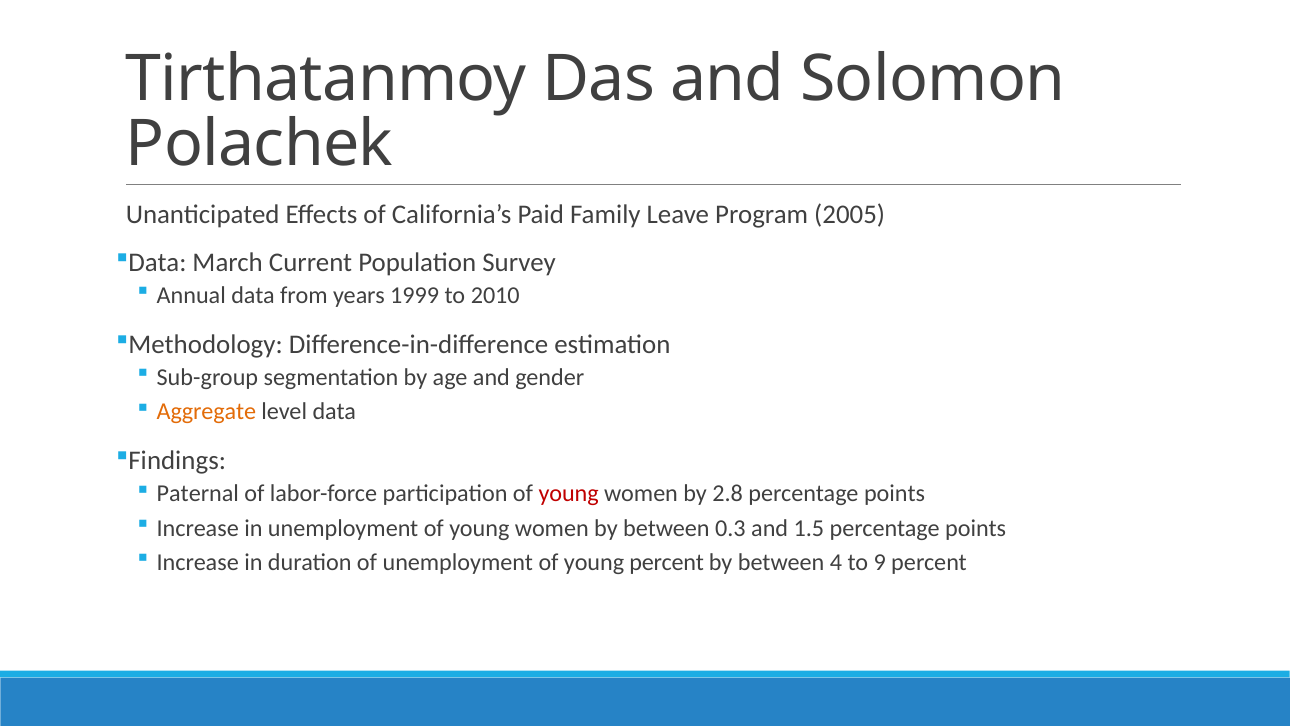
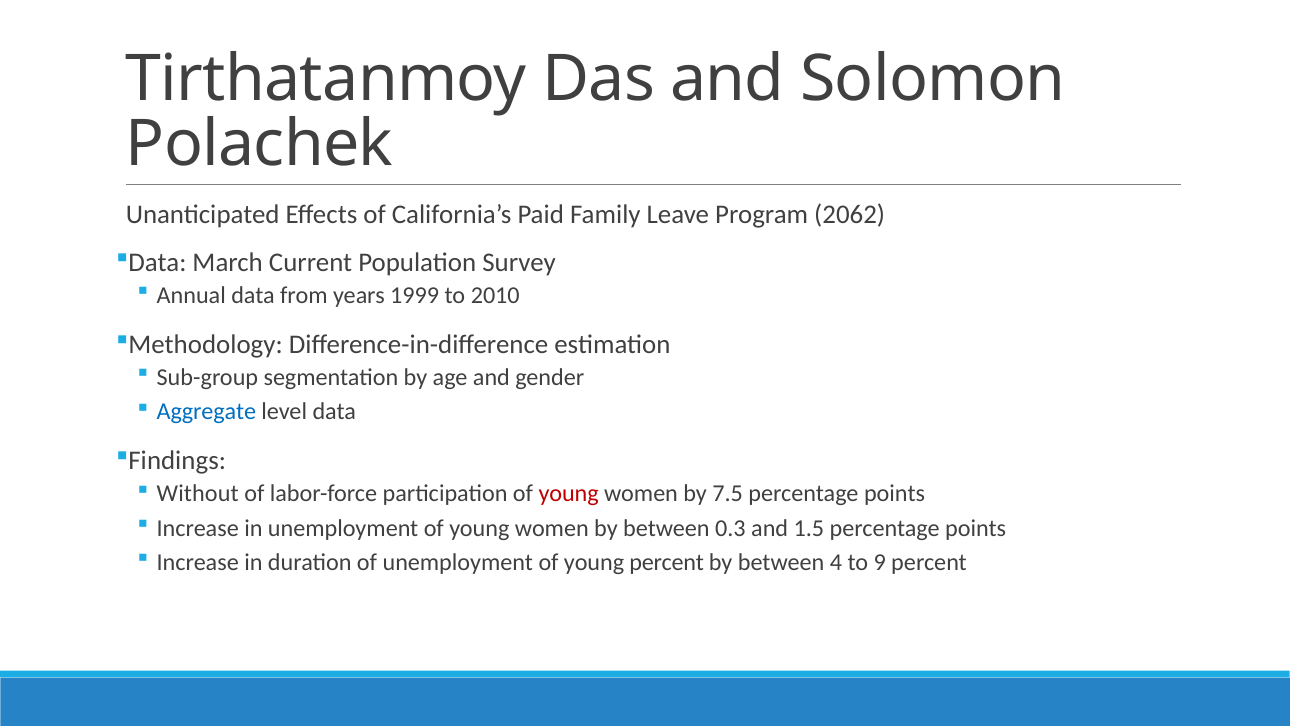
2005: 2005 -> 2062 (850, 214)
Aggregate colour: orange -> blue (206, 412)
Paternal: Paternal -> Without (198, 494)
2.8: 2.8 -> 7.5 (728, 494)
